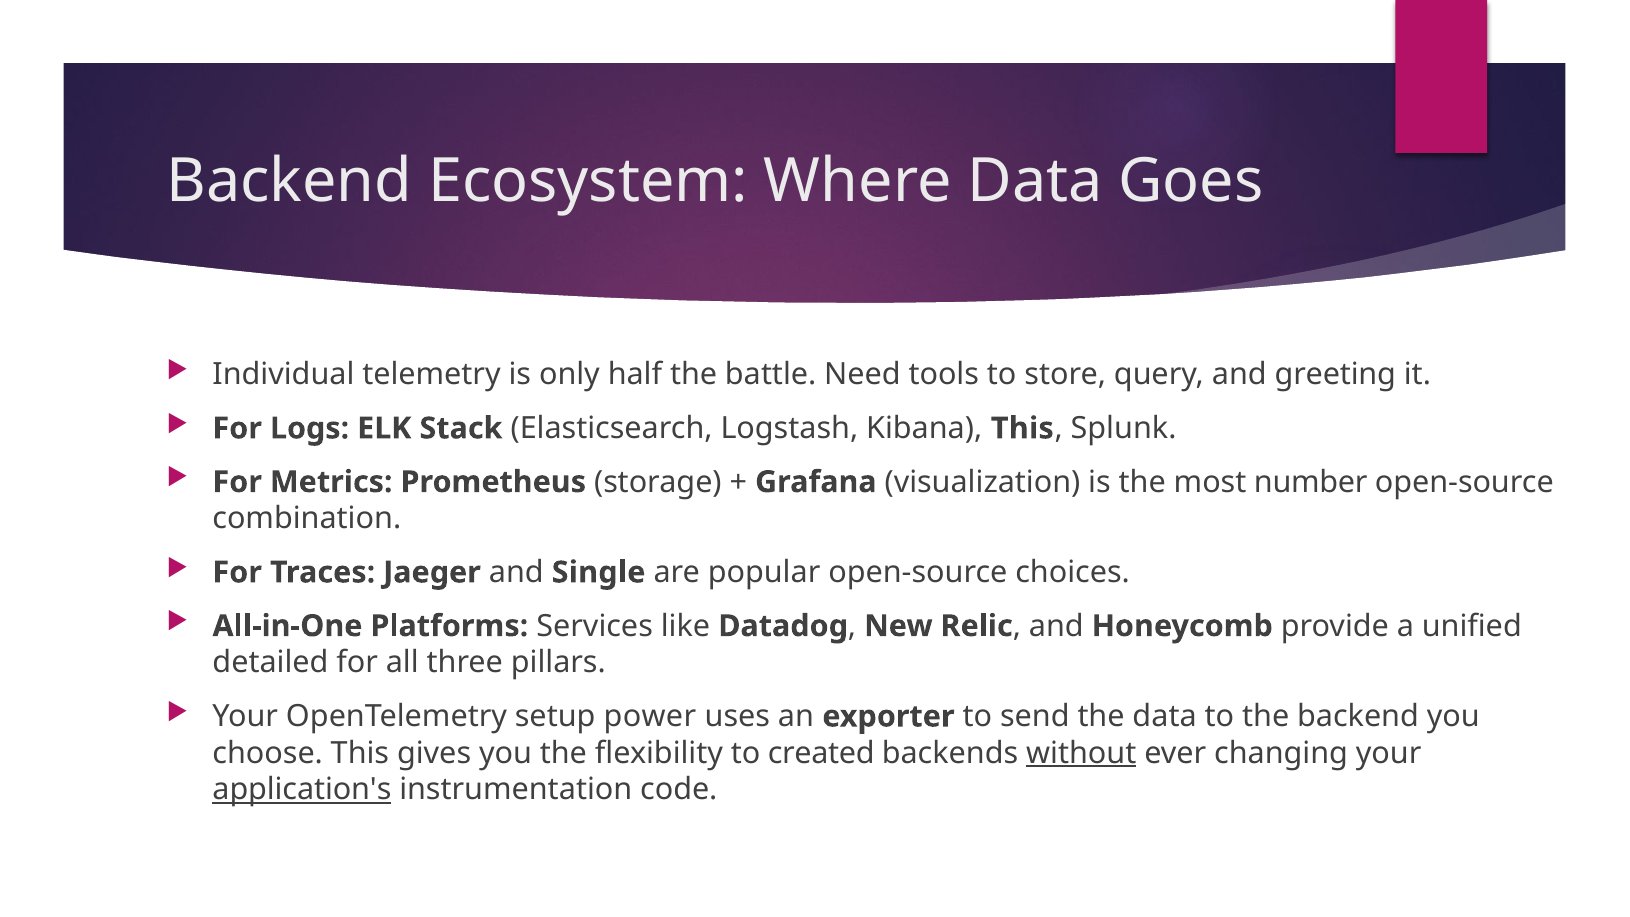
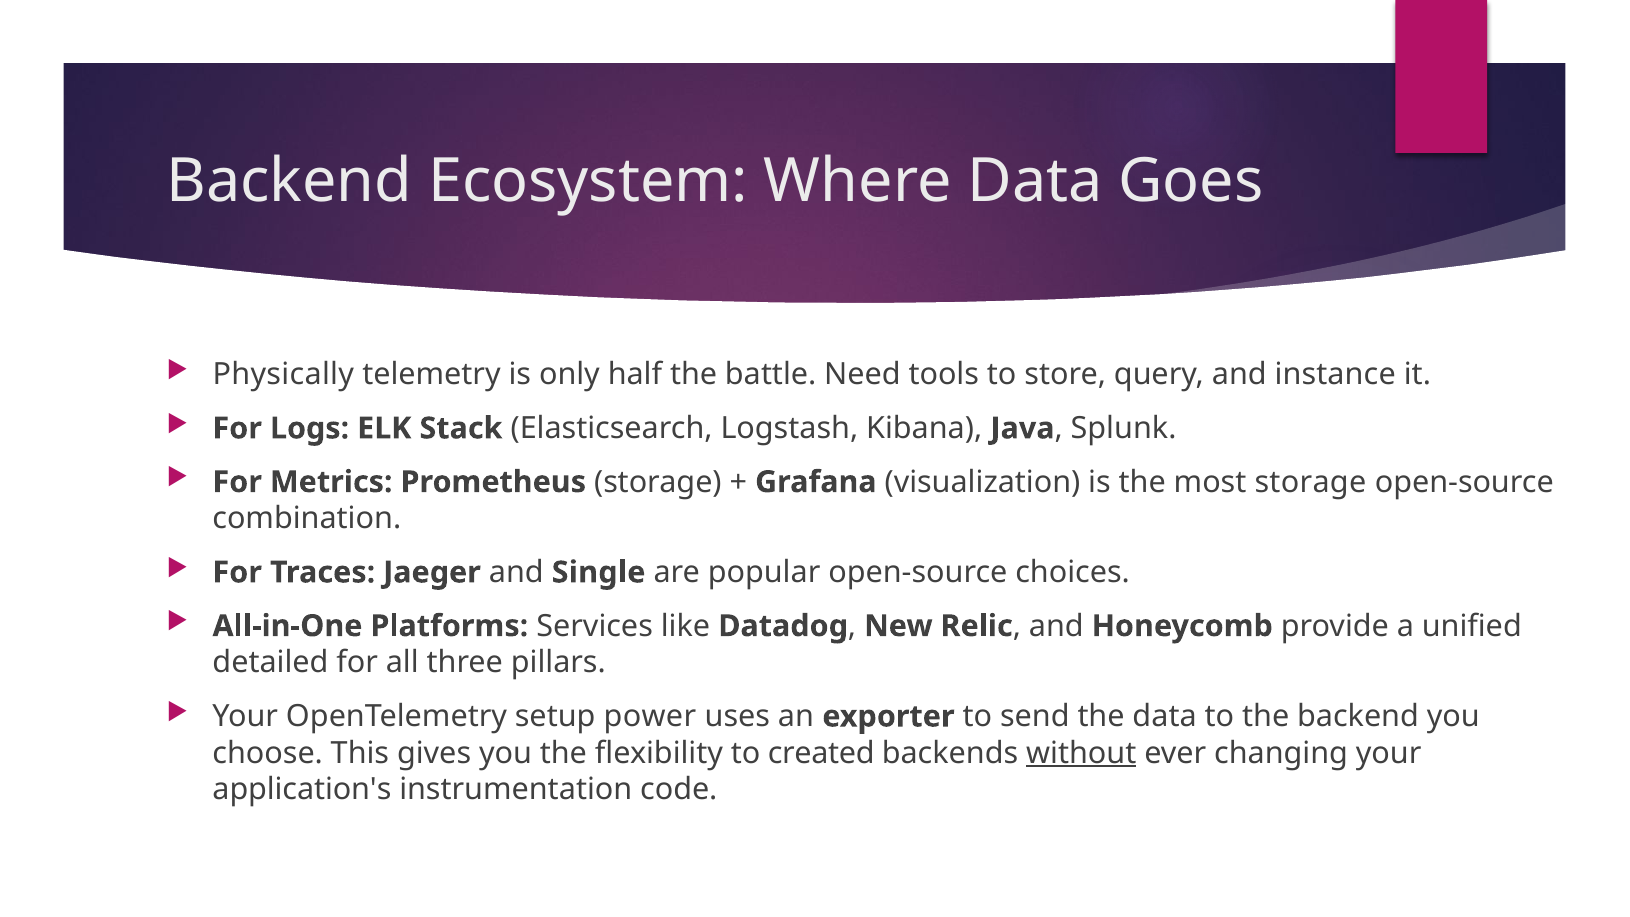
Individual: Individual -> Physically (283, 375)
greeting: greeting -> instance (1335, 375)
Kibana This: This -> Java (1023, 428)
most number: number -> storage (1310, 482)
application's underline: present -> none (302, 790)
